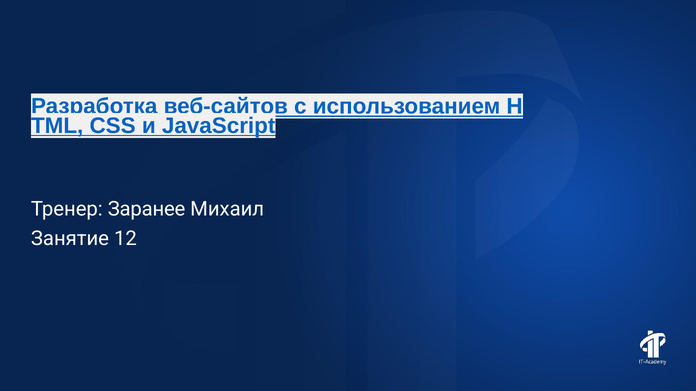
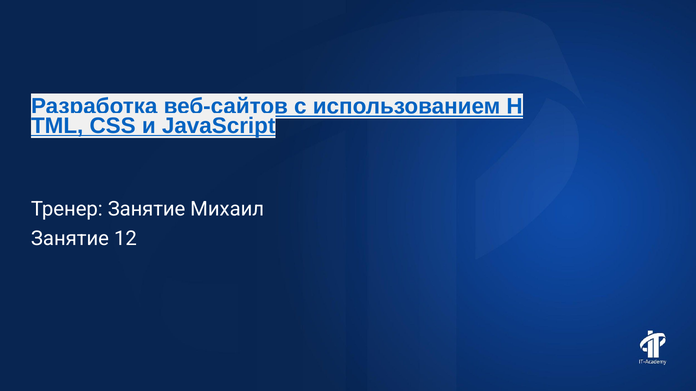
Тренер Заранее: Заранее -> Занятие (147, 209)
